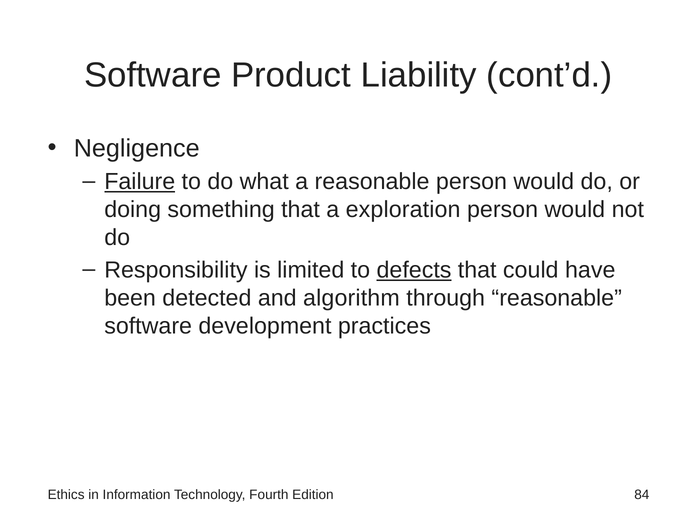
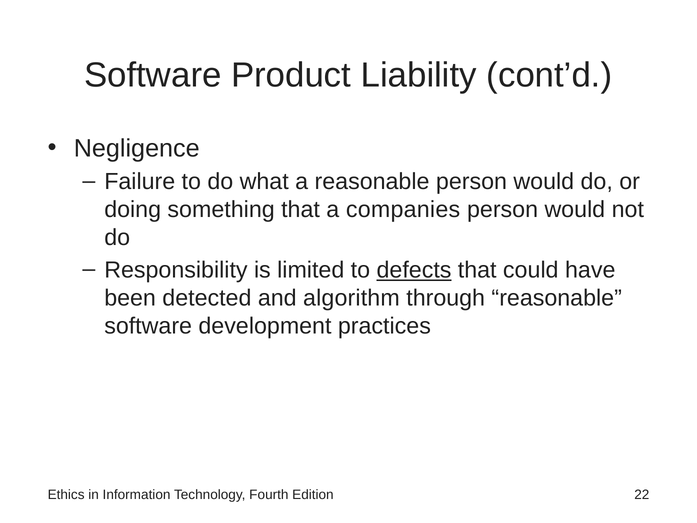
Failure underline: present -> none (140, 182)
exploration: exploration -> companies (403, 210)
84: 84 -> 22 (642, 495)
